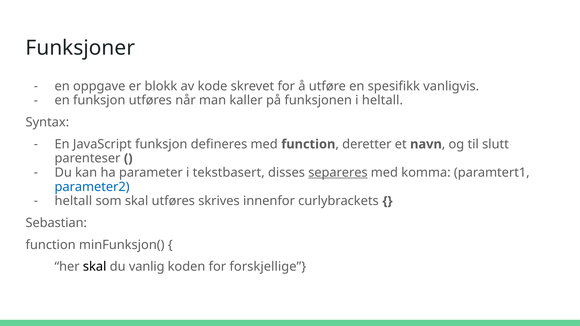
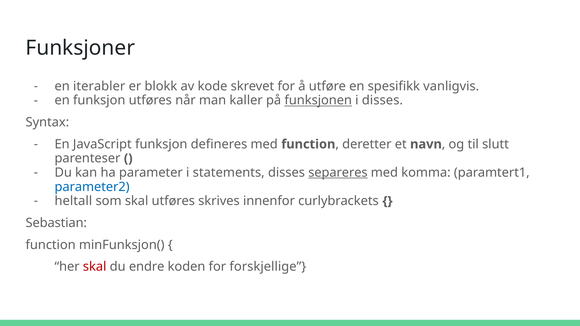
oppgave: oppgave -> iterabler (99, 86)
funksjonen underline: none -> present (318, 100)
i heltall: heltall -> disses (382, 100)
tekstbasert: tekstbasert -> statements (229, 173)
skal colour: black -> red (95, 267)
vanlig: vanlig -> endre (147, 267)
